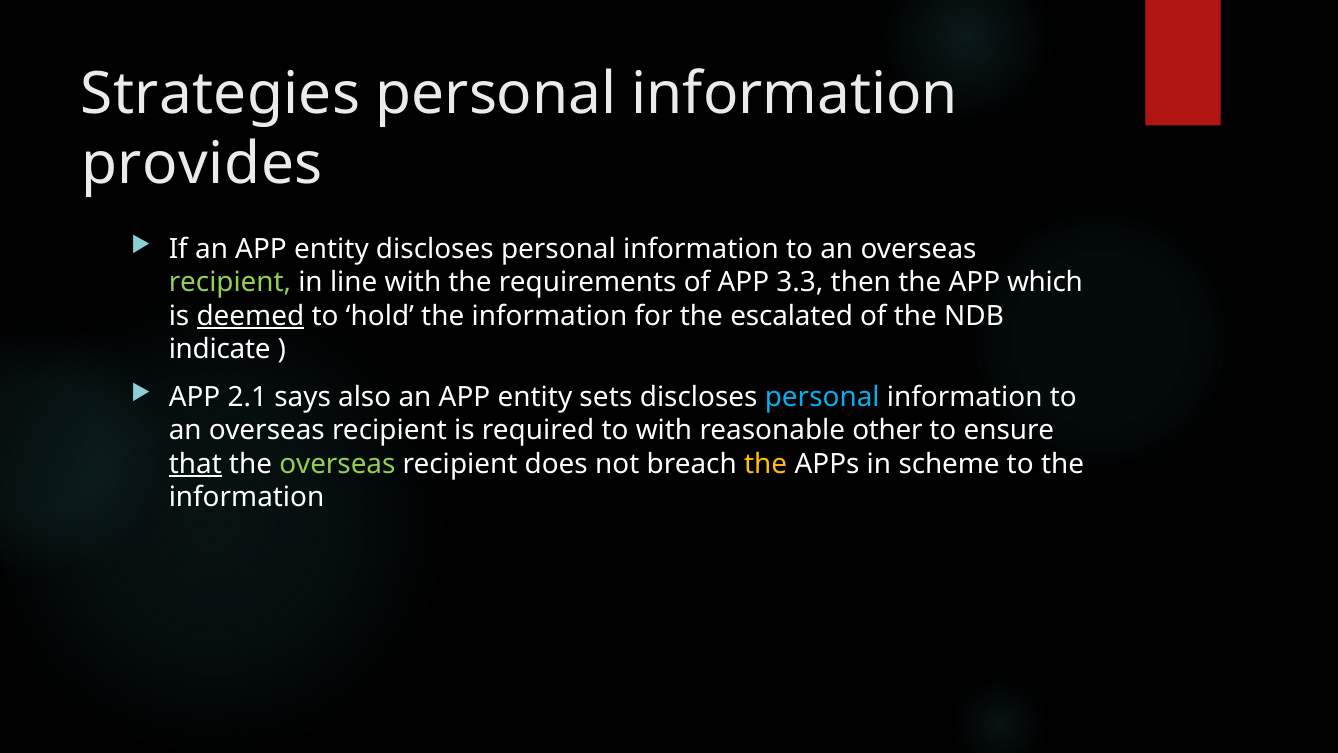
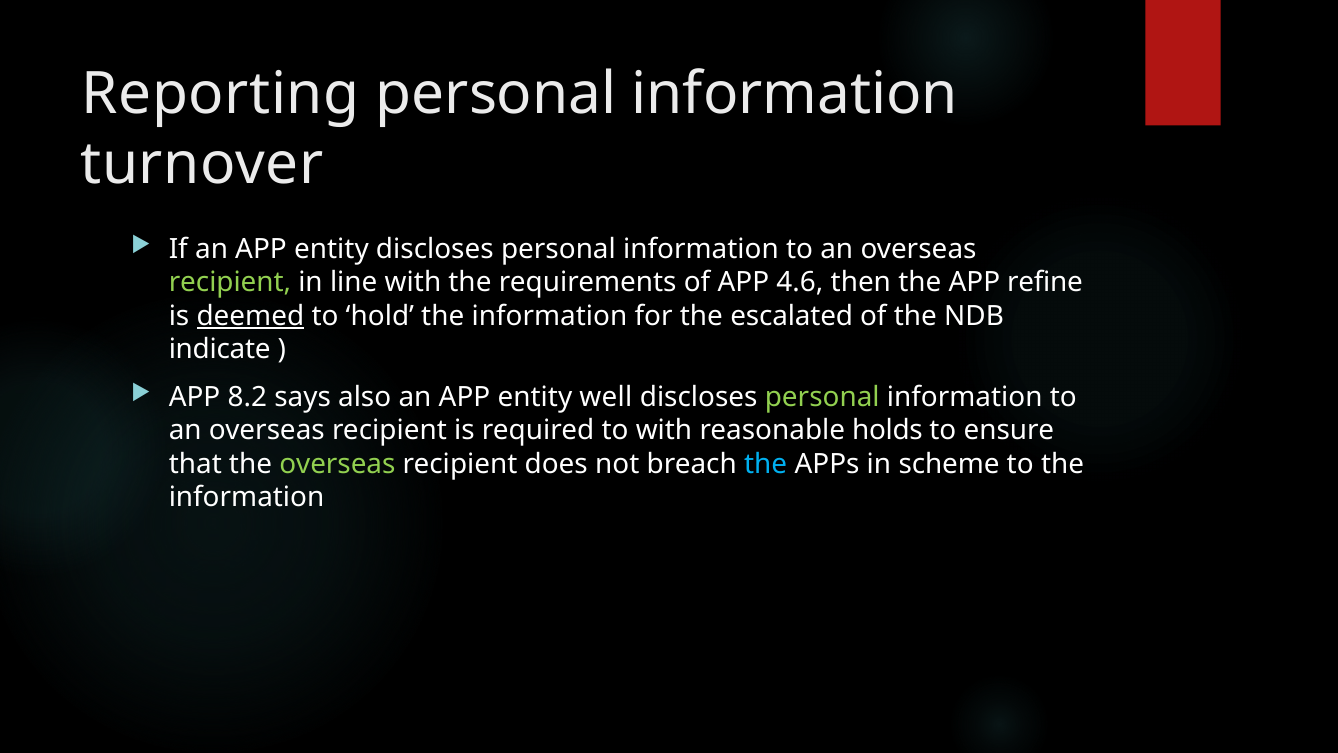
Strategies: Strategies -> Reporting (220, 94)
provides: provides -> turnover (202, 164)
3.3: 3.3 -> 4.6 (800, 283)
which: which -> refine (1045, 283)
2.1: 2.1 -> 8.2 (247, 397)
sets: sets -> well (606, 397)
personal colour: light blue -> light green (822, 397)
other: other -> holds (887, 431)
that underline: present -> none (195, 464)
the colour: yellow -> light blue (766, 464)
